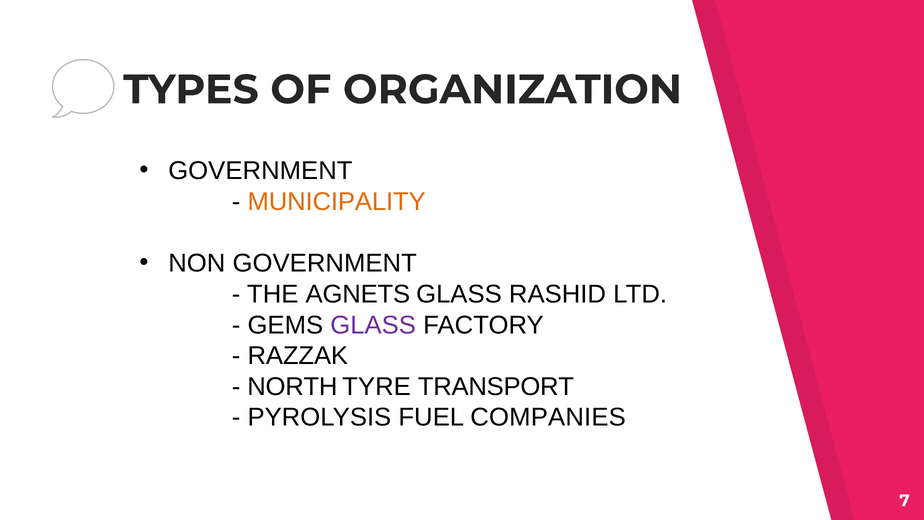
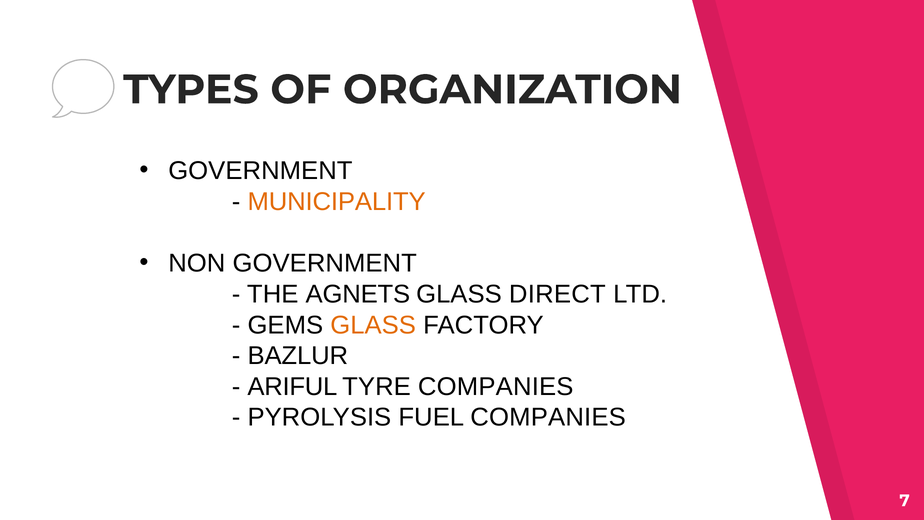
RASHID: RASHID -> DIRECT (557, 294)
GLASS colour: purple -> orange (373, 325)
RAZZAK: RAZZAK -> BAZLUR (298, 356)
NORTH: NORTH -> ARIFUL (292, 387)
TYRE TRANSPORT: TRANSPORT -> COMPANIES (496, 387)
